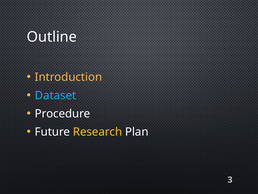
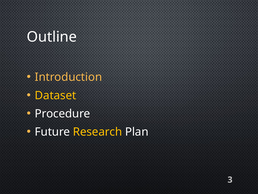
Dataset colour: light blue -> yellow (56, 95)
